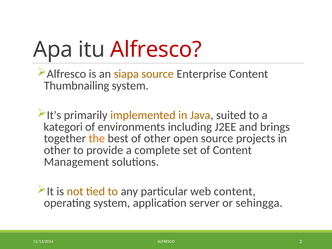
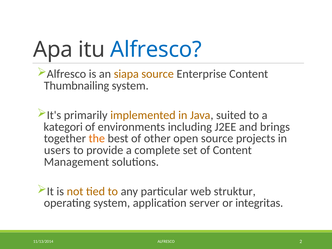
Alfresco colour: red -> blue (156, 50)
other: other -> users (57, 150)
web content: content -> struktur (235, 191)
sehingga: sehingga -> integritas (259, 203)
